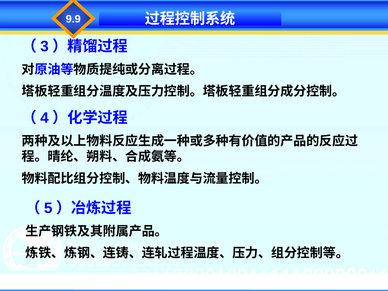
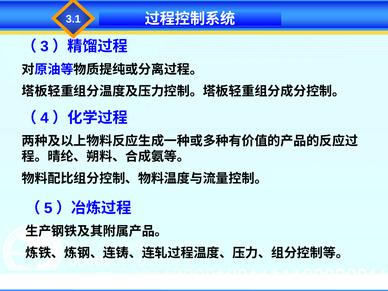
9.9: 9.9 -> 3.1 (73, 19)
